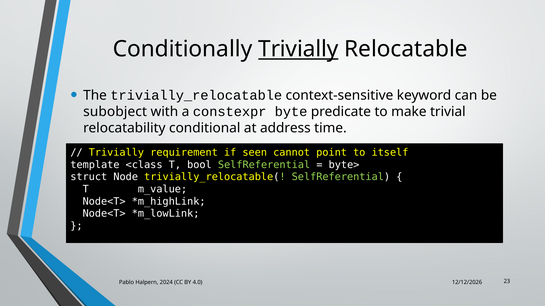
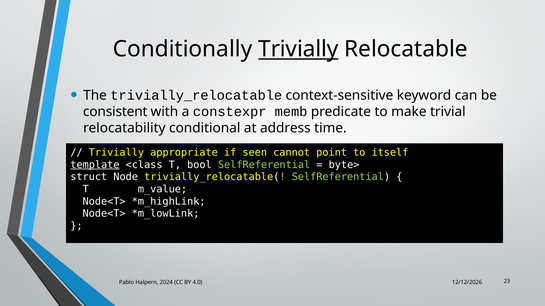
subobject: subobject -> consistent (115, 112)
byte: byte -> memb (291, 112)
requirement: requirement -> appropriate (184, 153)
template underline: none -> present (95, 165)
